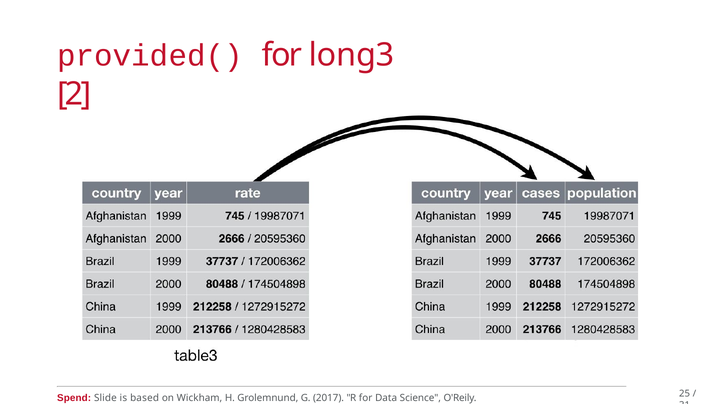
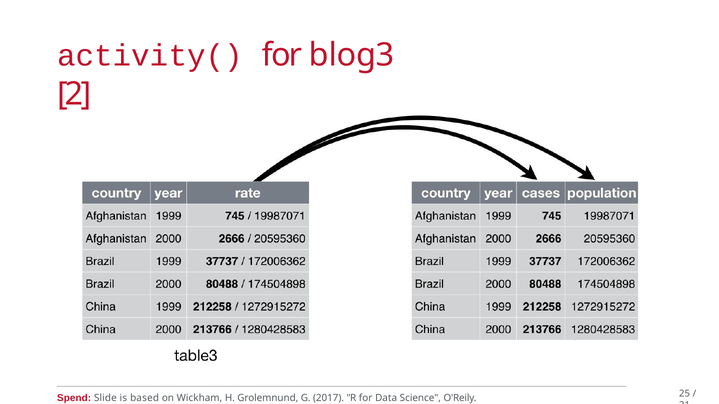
provided(: provided( -> activity( (150, 56)
long3: long3 -> blog3 (352, 55)
